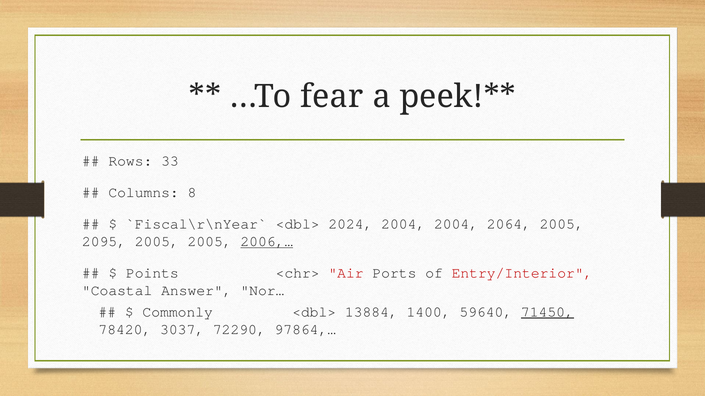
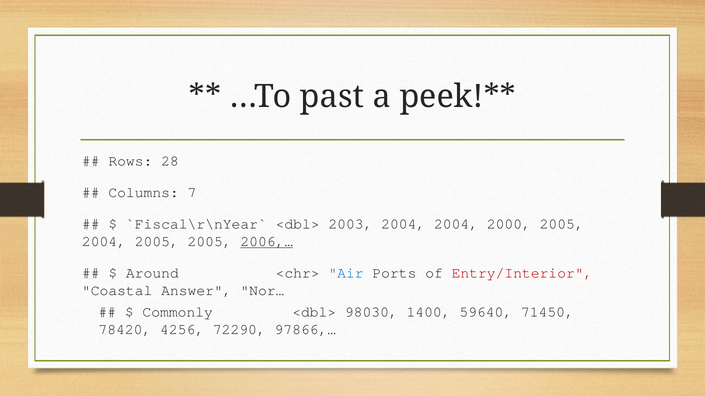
fear: fear -> past (332, 97)
33: 33 -> 28 (170, 161)
8: 8 -> 7 (192, 193)
2024: 2024 -> 2003 (350, 224)
2064: 2064 -> 2000 (509, 224)
2095: 2095 -> 2004 (104, 242)
Points: Points -> Around (152, 273)
Air colour: red -> blue (346, 273)
13884: 13884 -> 98030 (371, 312)
71450 underline: present -> none (547, 312)
3037: 3037 -> 4256 (182, 330)
97864,…: 97864,… -> 97866,… (305, 330)
